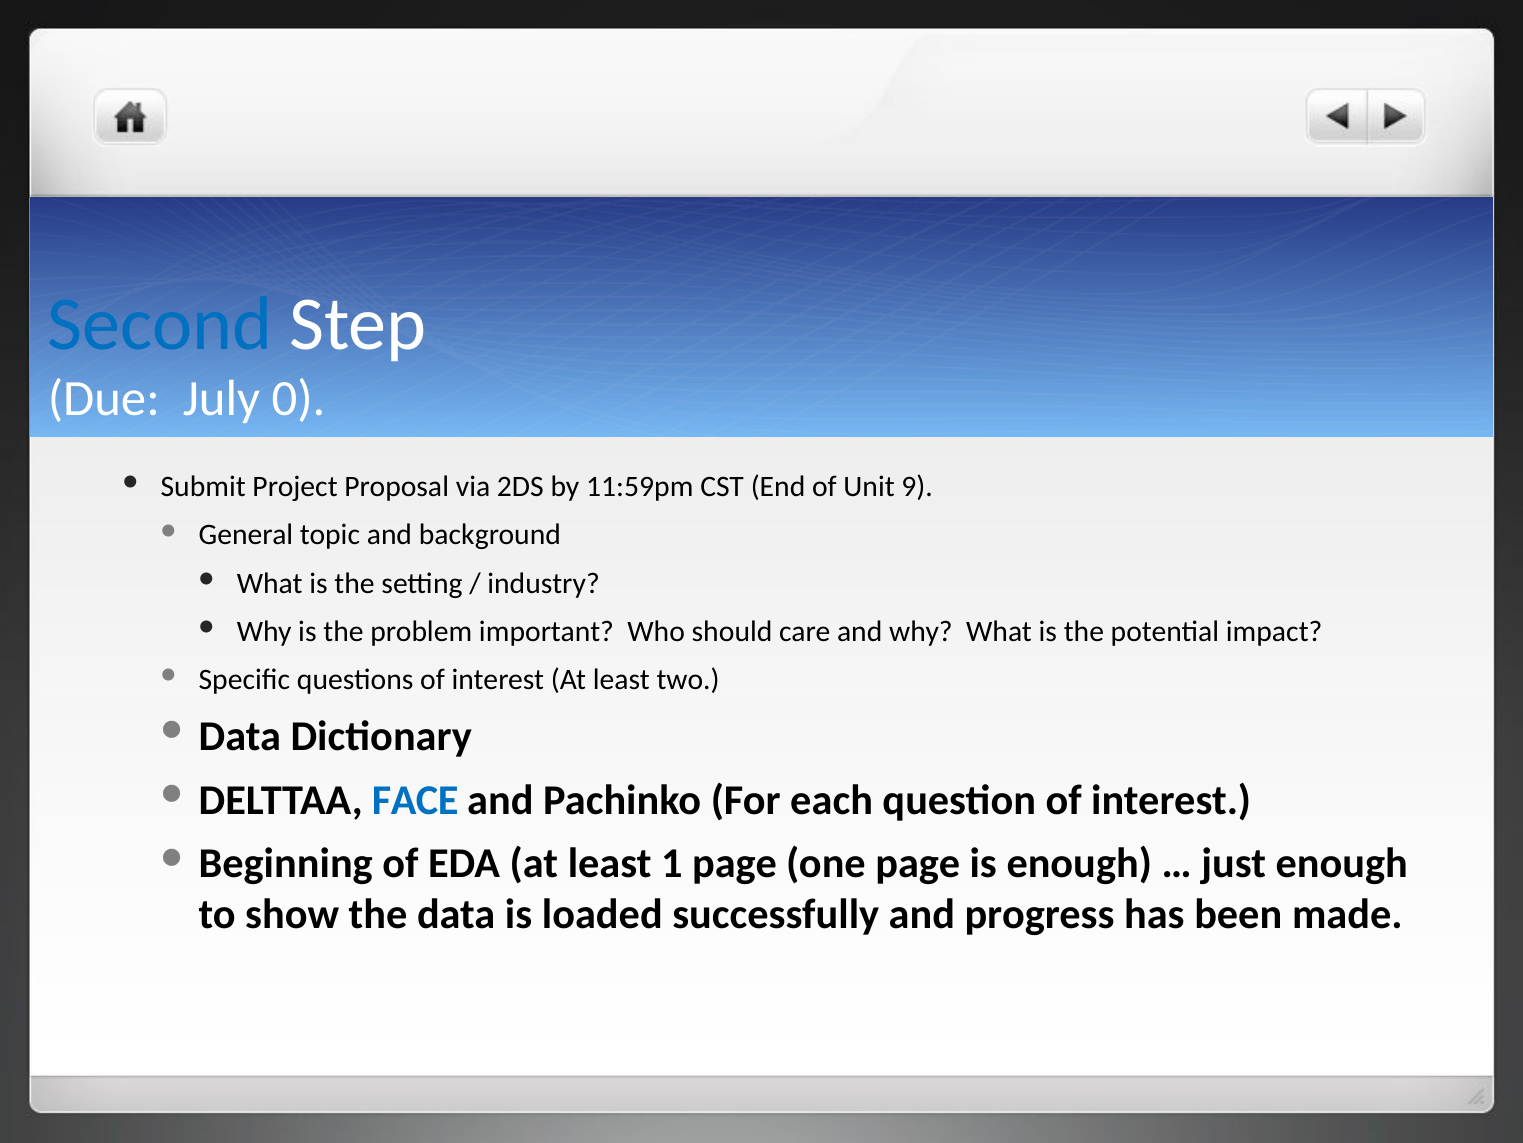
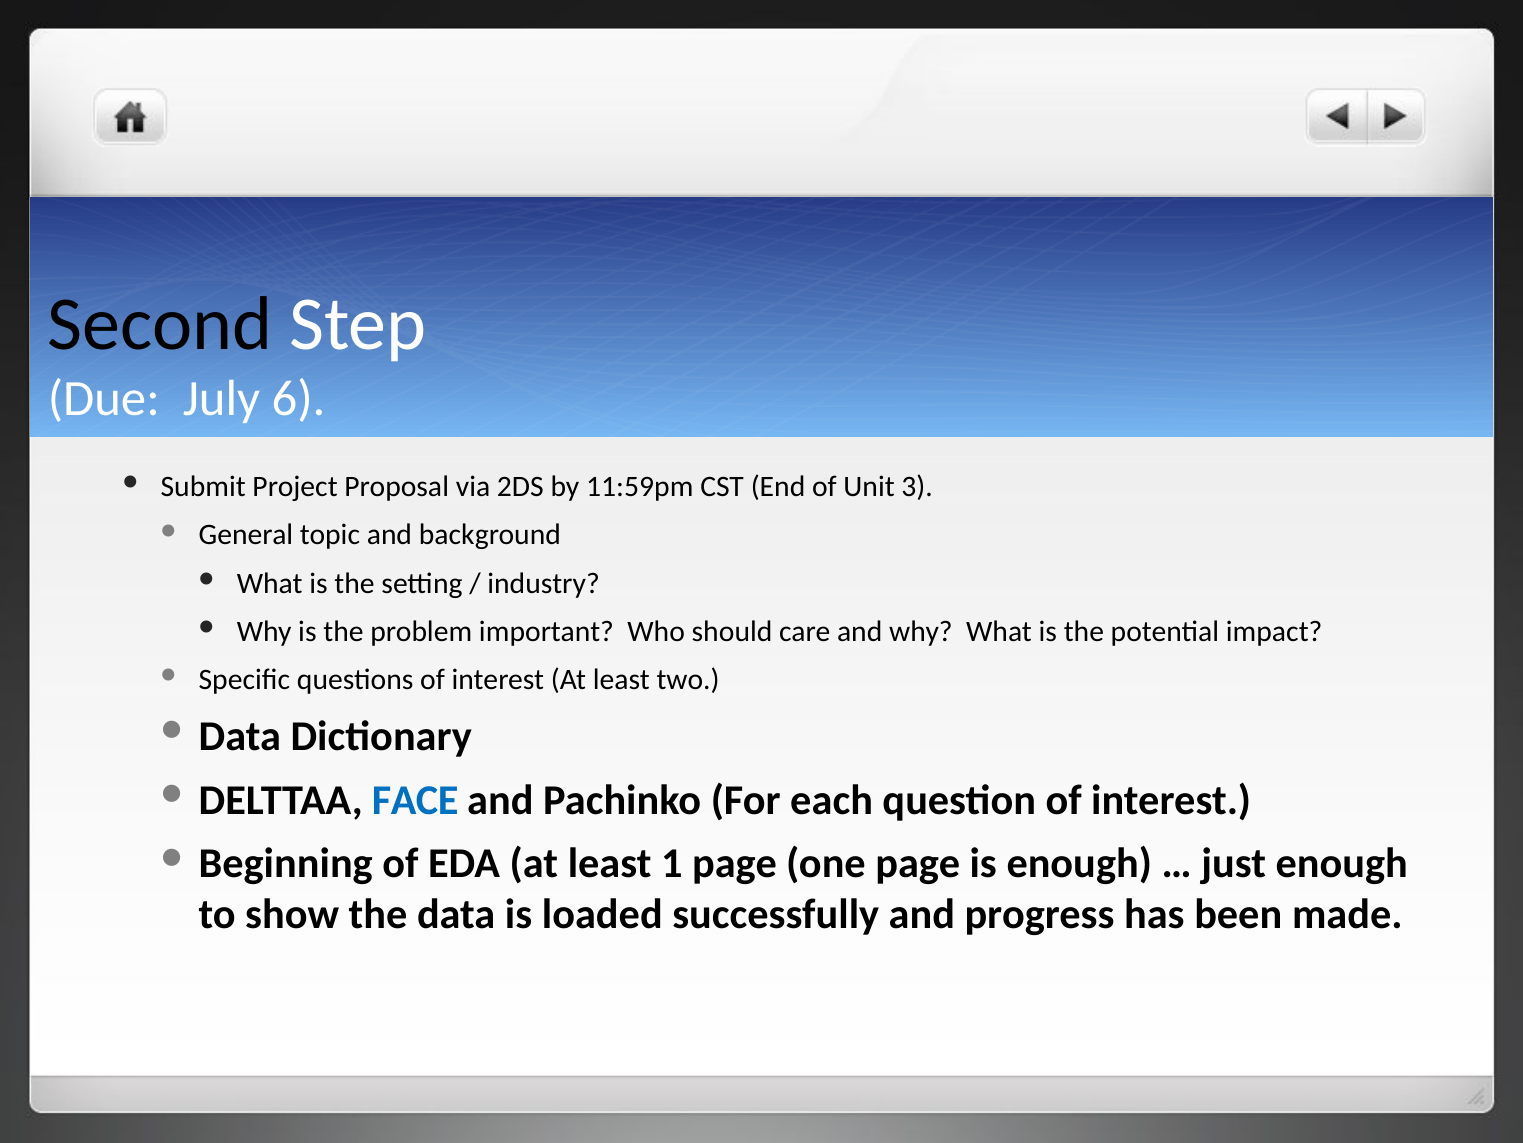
Second colour: blue -> black (160, 324)
0: 0 -> 6 (299, 398)
9: 9 -> 3 (917, 487)
